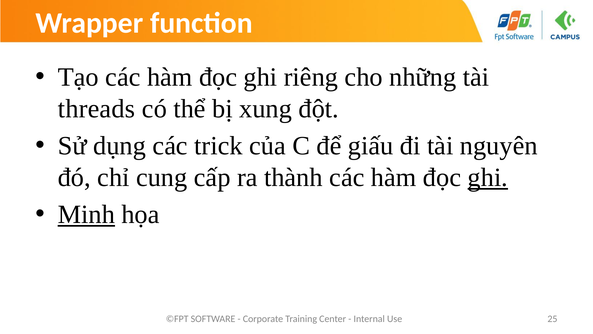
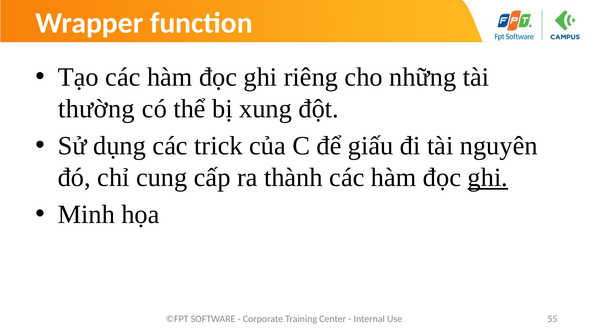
threads: threads -> thường (96, 109)
Minh underline: present -> none (86, 214)
25: 25 -> 55 (552, 319)
